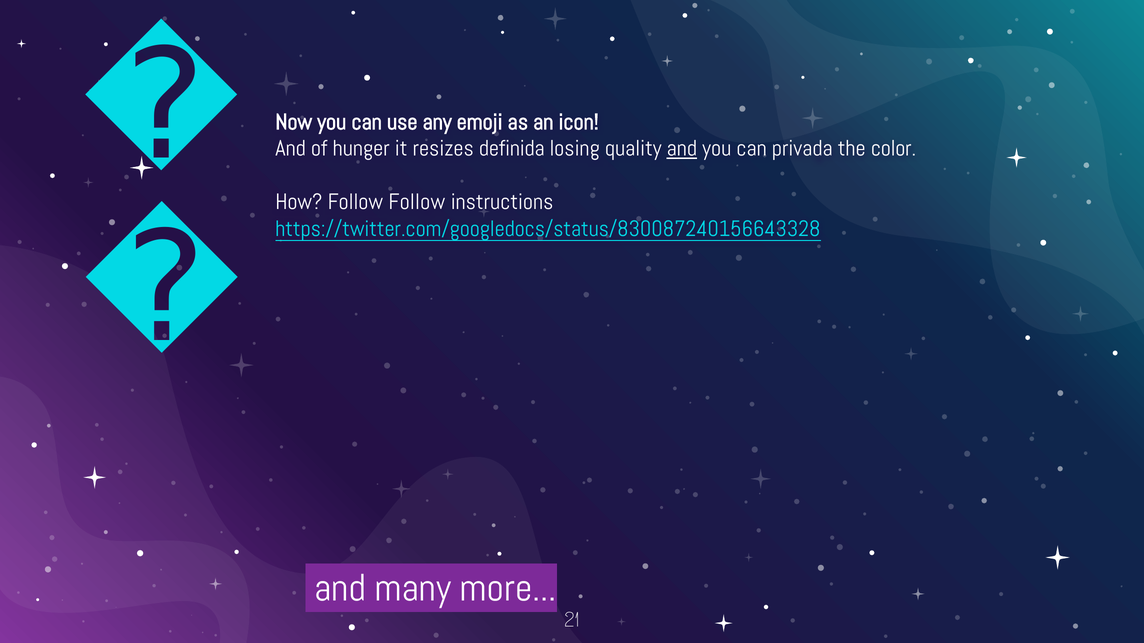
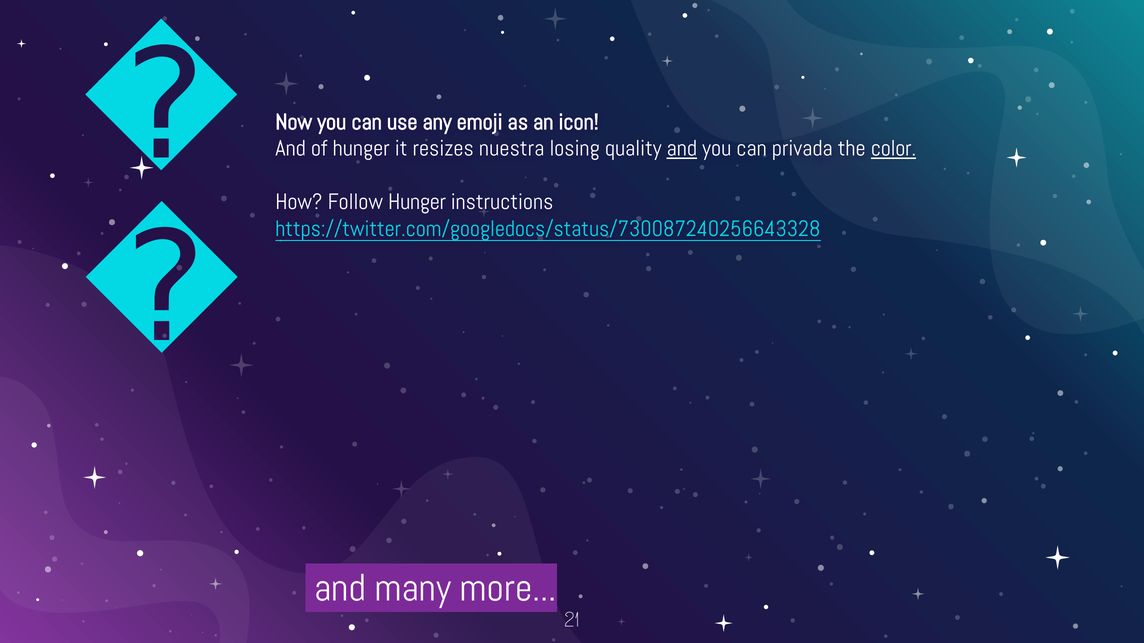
definida: definida -> nuestra (512, 149)
color underline: none -> present (894, 149)
Follow Follow: Follow -> Hunger (417, 202)
https://twitter.com/googledocs/status/830087240156643328: https://twitter.com/googledocs/status/830087240156643328 -> https://twitter.com/googledocs/status/730087240256643328 (548, 229)
